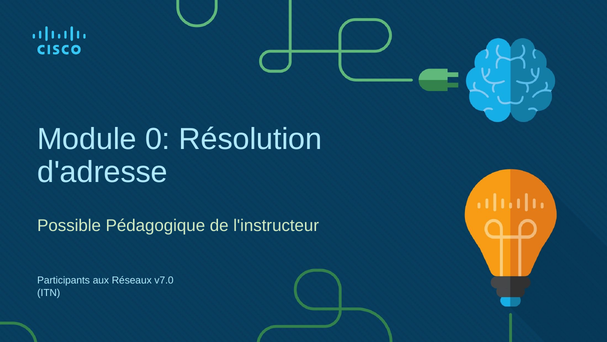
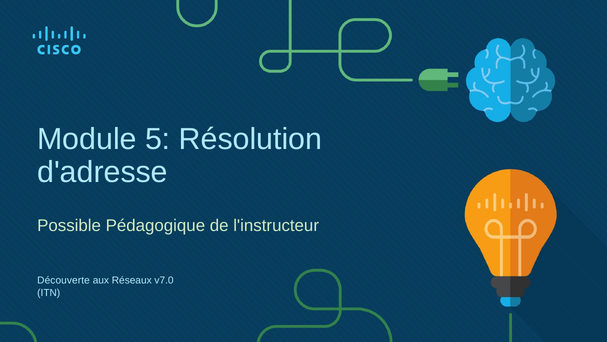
0: 0 -> 5 (158, 139)
Participants: Participants -> Découverte (64, 280)
